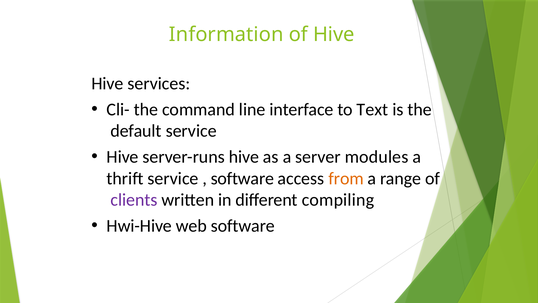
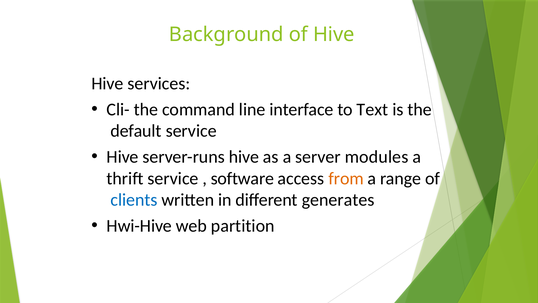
Information: Information -> Background (226, 34)
clients colour: purple -> blue (134, 200)
compiling: compiling -> generates (338, 200)
web software: software -> partition (243, 226)
